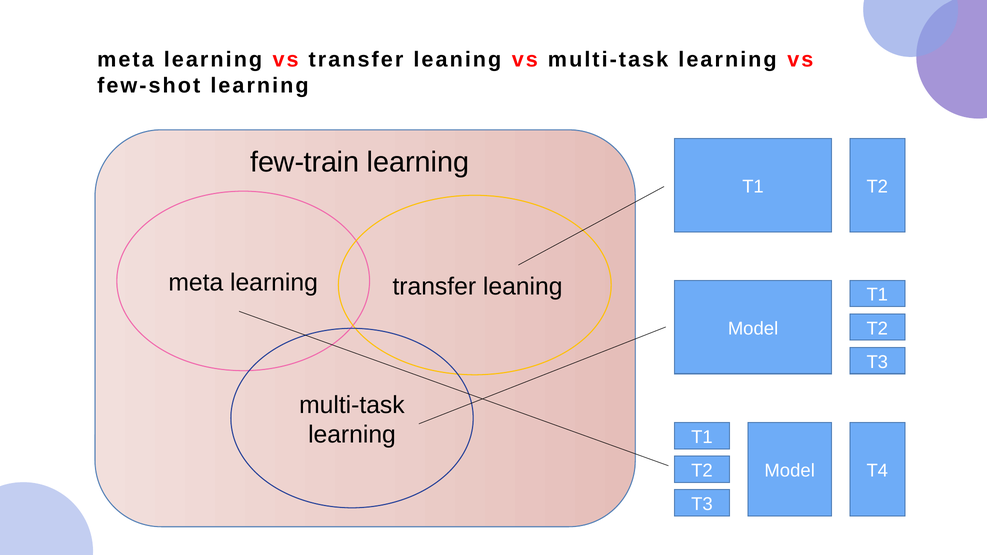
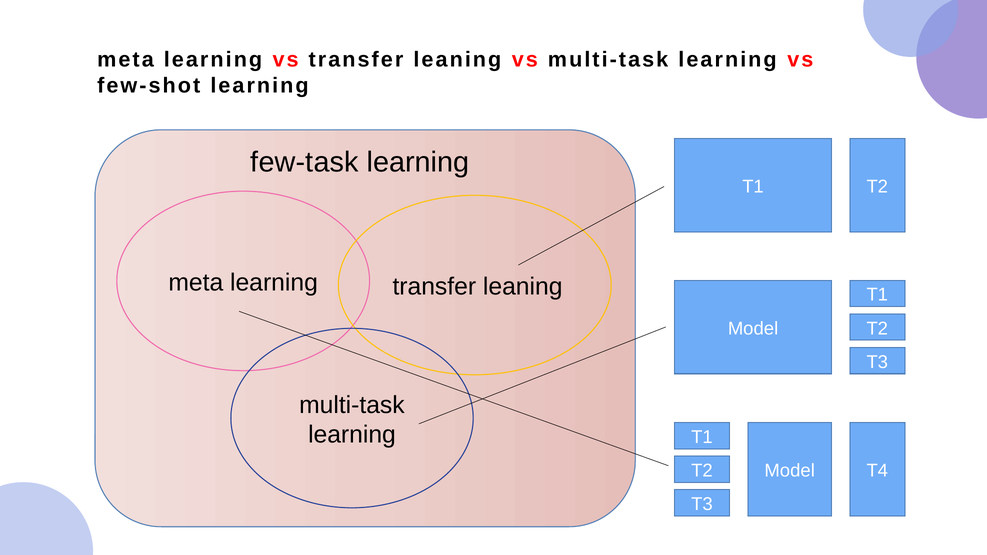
few-train: few-train -> few-task (305, 163)
